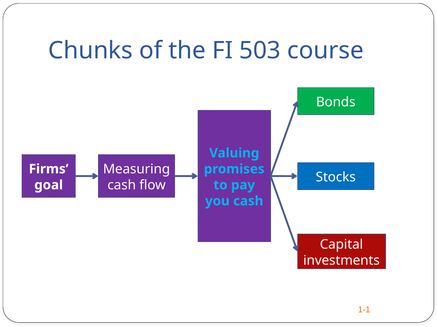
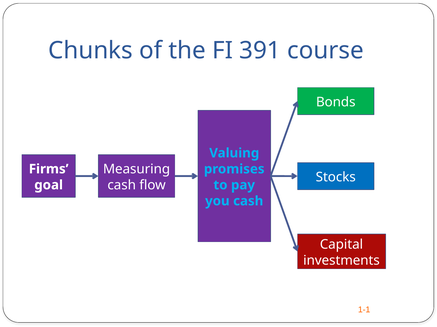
503: 503 -> 391 (260, 51)
